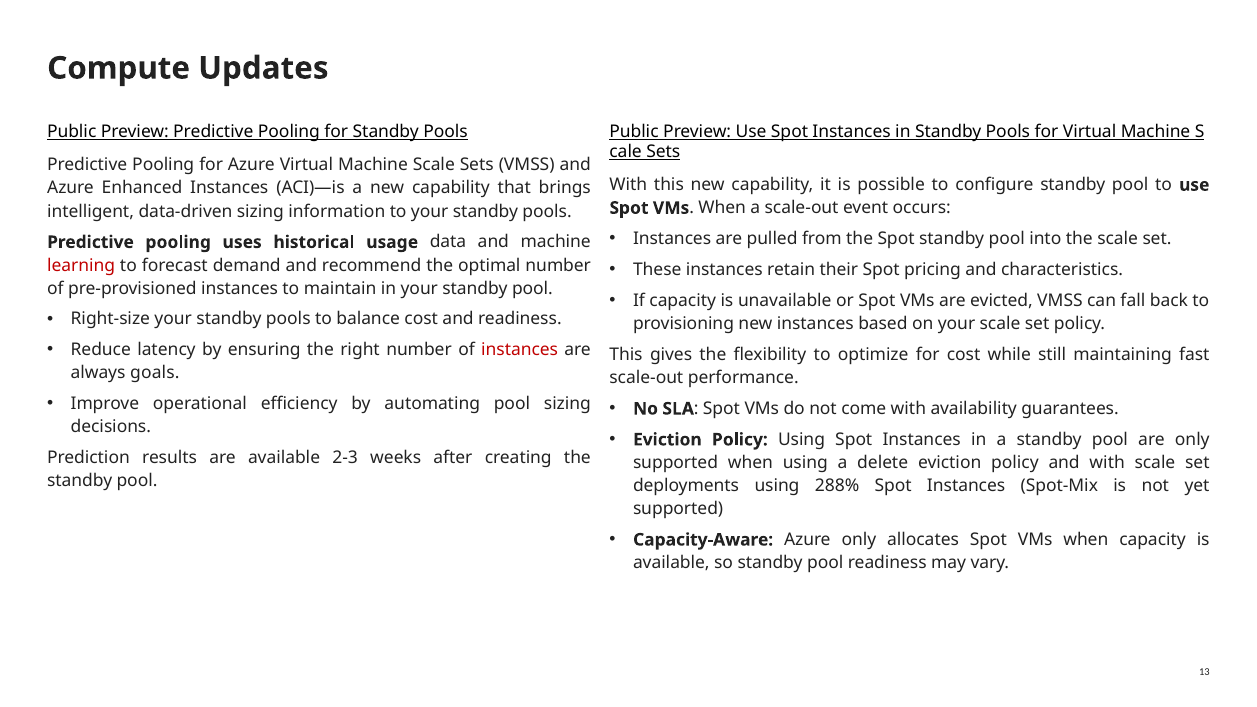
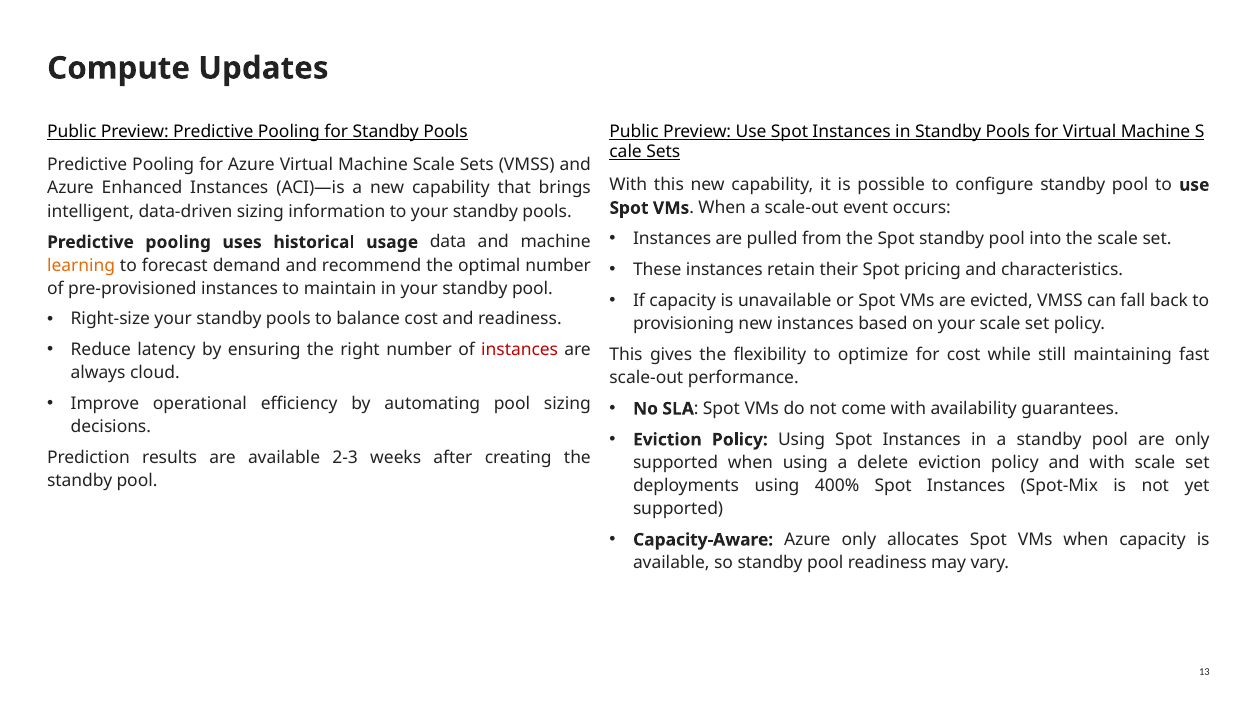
learning colour: red -> orange (81, 265)
goals: goals -> cloud (155, 373)
288%: 288% -> 400% (837, 486)
